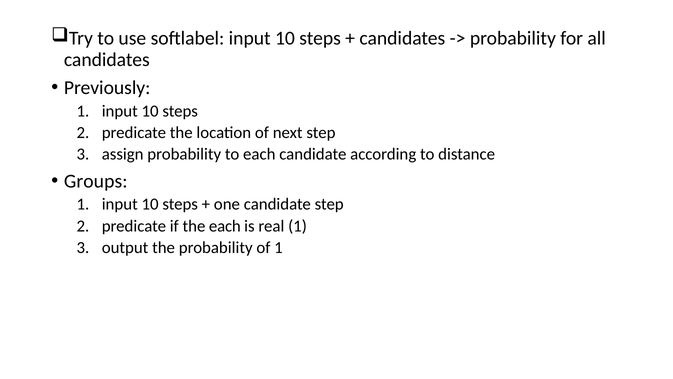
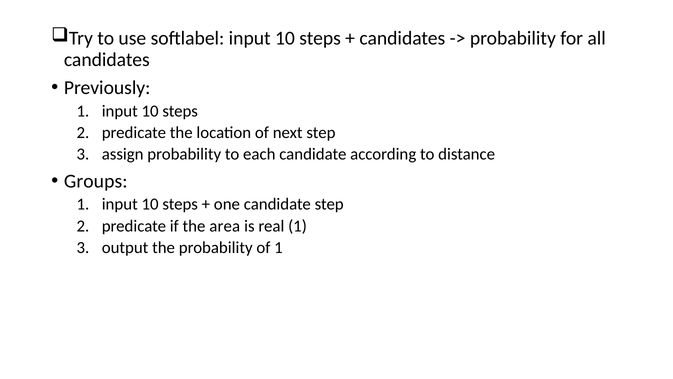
the each: each -> area (225, 226)
